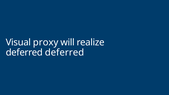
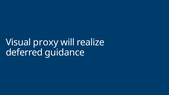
deferred deferred: deferred -> guidance (65, 53)
